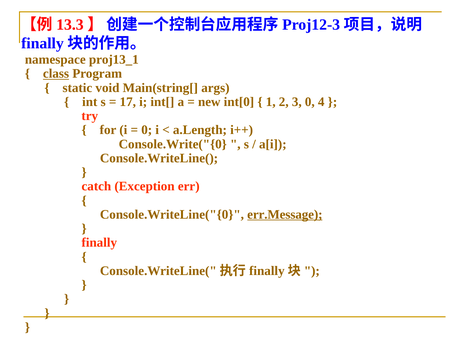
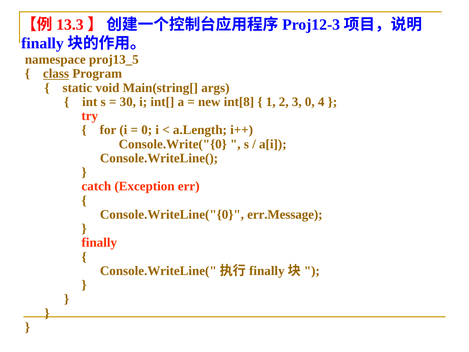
proj13_1: proj13_1 -> proj13_5 (114, 60)
17: 17 -> 30 (128, 102)
int[0: int[0 -> int[8 (239, 102)
err.Message underline: present -> none (285, 214)
